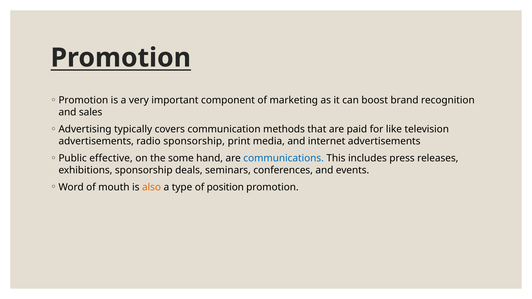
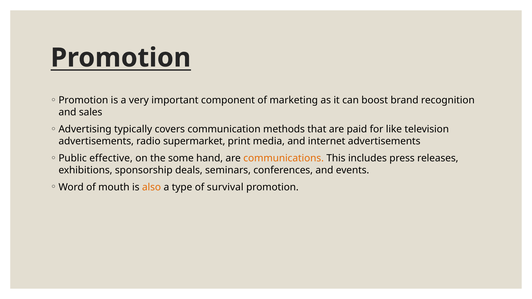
radio sponsorship: sponsorship -> supermarket (194, 141)
communications colour: blue -> orange (284, 158)
position: position -> survival (225, 187)
